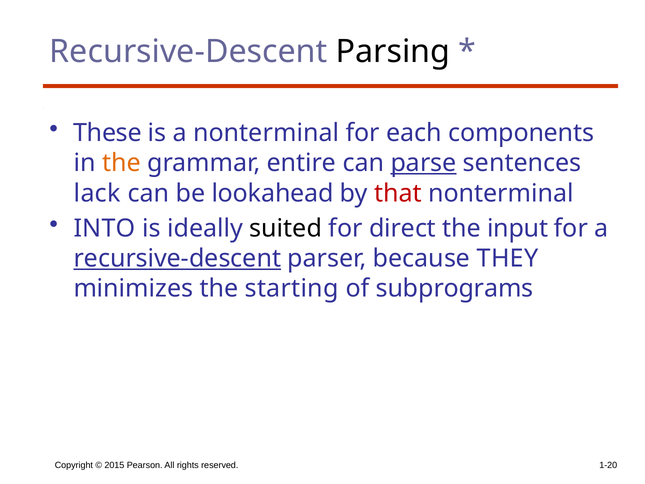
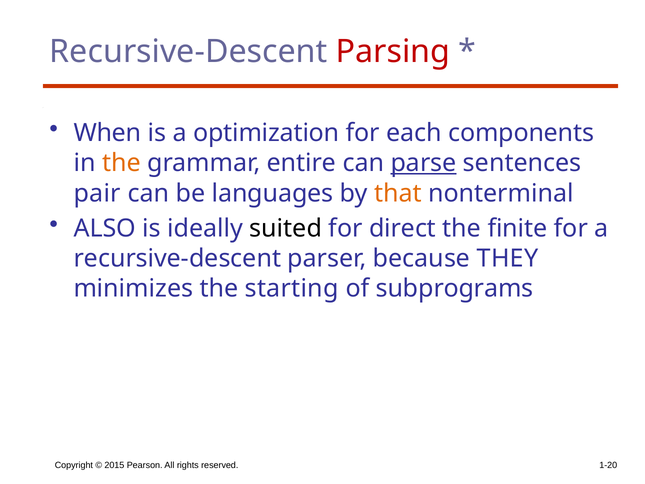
Parsing colour: black -> red (393, 52)
These: These -> When (108, 133)
a nonterminal: nonterminal -> optimization (266, 133)
lack: lack -> pair (97, 193)
lookahead: lookahead -> languages (273, 193)
that colour: red -> orange (398, 193)
INTO: INTO -> ALSO (105, 228)
input: input -> finite (518, 228)
recursive-descent underline: present -> none (177, 258)
